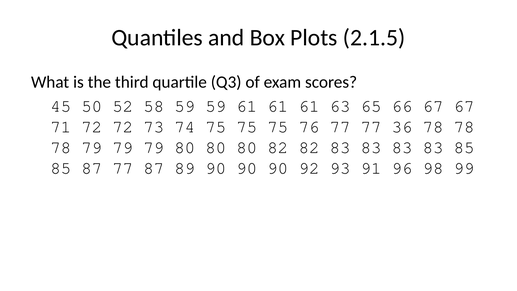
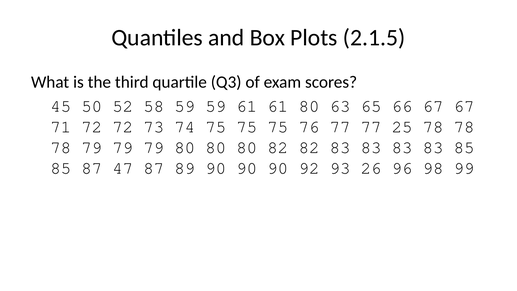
61 61 61: 61 -> 80 (309, 106)
36: 36 -> 25 (402, 127)
87 77: 77 -> 47 (123, 168)
91: 91 -> 26 (371, 168)
